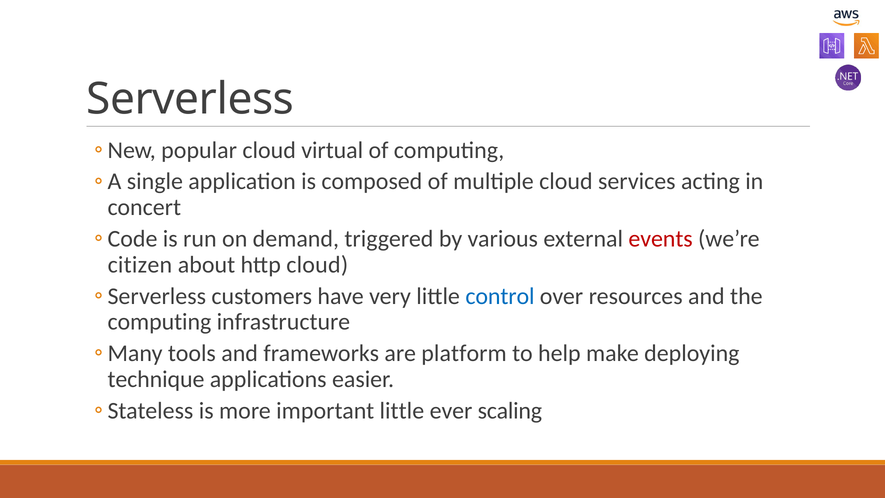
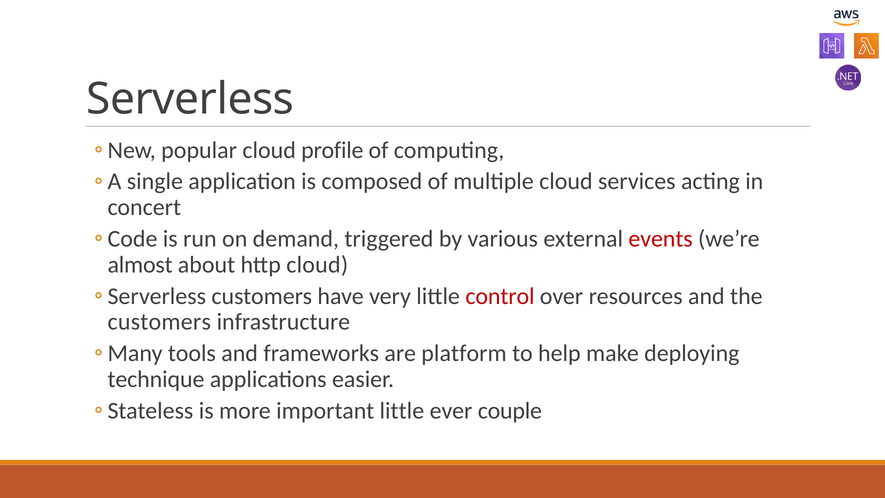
virtual: virtual -> profile (332, 150)
citizen: citizen -> almost (140, 265)
control colour: blue -> red (500, 296)
computing: computing -> customers (159, 322)
scaling: scaling -> couple (510, 411)
